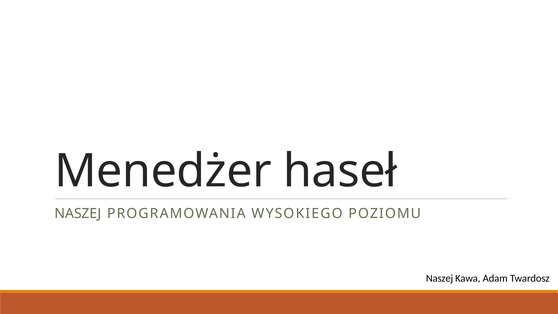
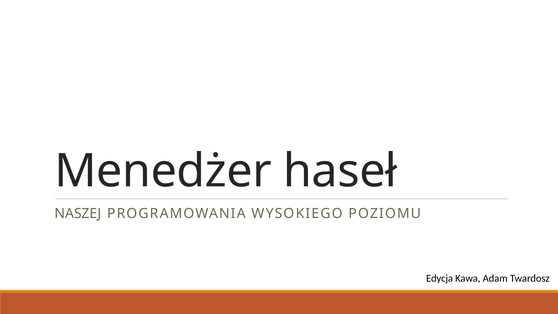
Naszej: Naszej -> Edycja (440, 278)
